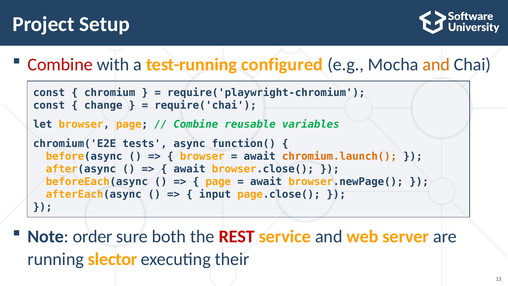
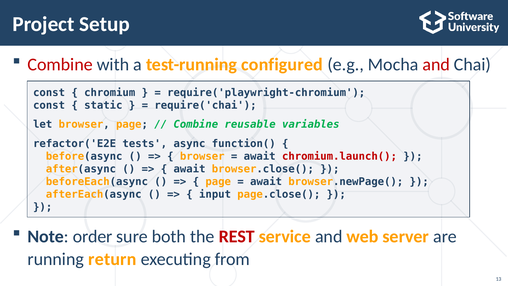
and colour: orange -> red (436, 64)
change: change -> static (103, 105)
chromium('E2E: chromium('E2E -> refactor('E2E (75, 143)
chromium.launch( colour: orange -> red (339, 156)
slector: slector -> return (112, 259)
their: their -> from (232, 259)
